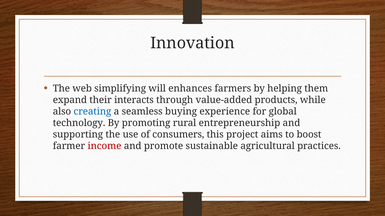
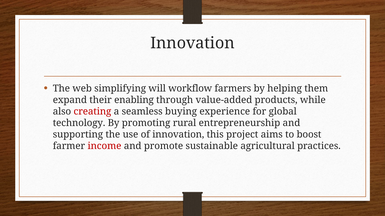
enhances: enhances -> workflow (190, 89)
interacts: interacts -> enabling (134, 100)
creating colour: blue -> red (92, 112)
of consumers: consumers -> innovation (178, 135)
